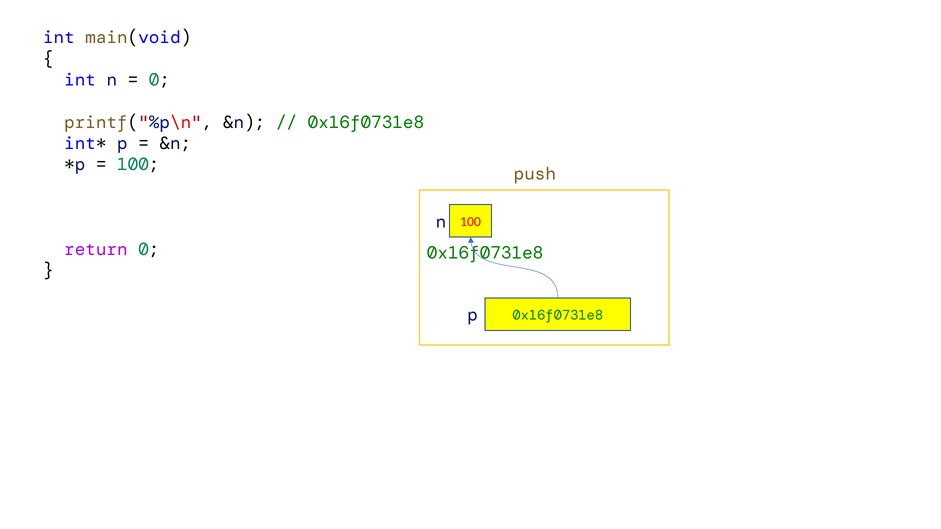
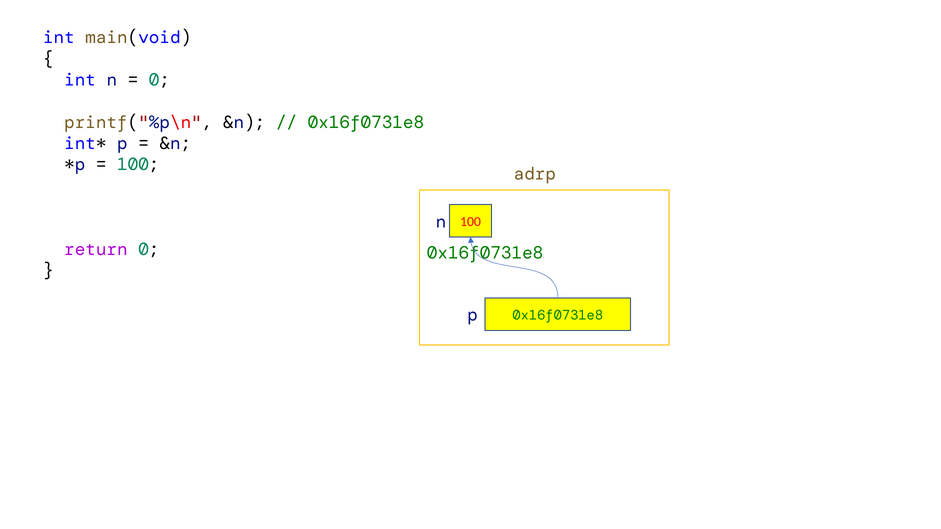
push: push -> adrp (535, 174)
